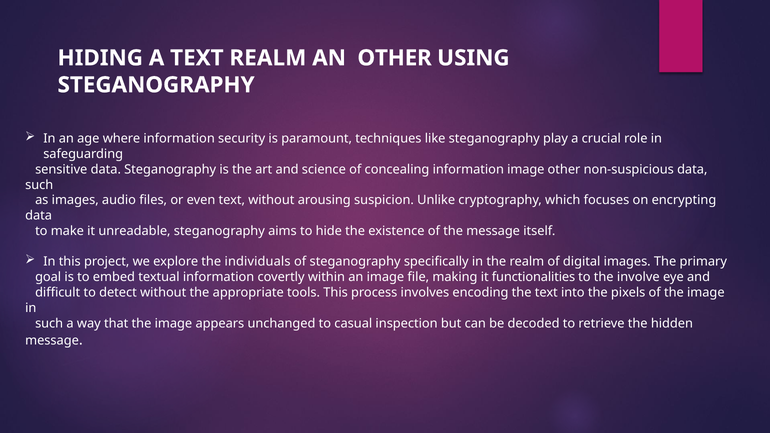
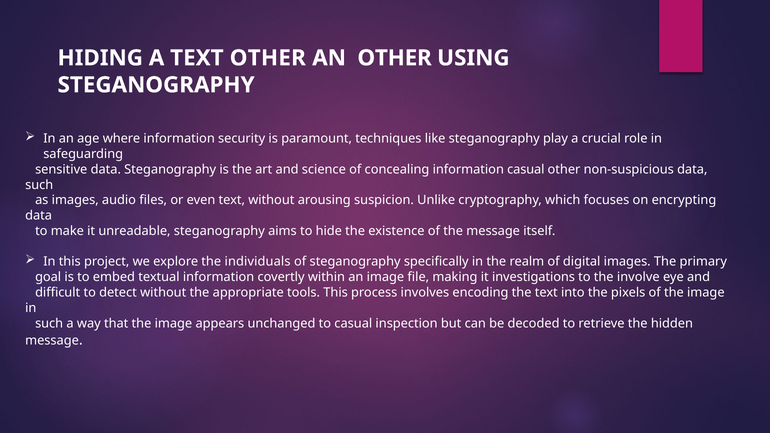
TEXT REALM: REALM -> OTHER (268, 58)
information image: image -> casual (526, 169)
functionalities: functionalities -> investigations (533, 277)
